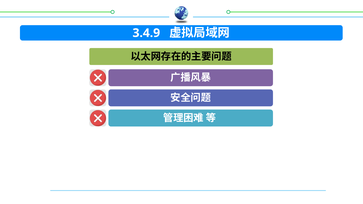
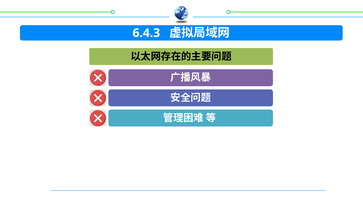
3.4.9: 3.4.9 -> 6.4.3 (146, 33)
